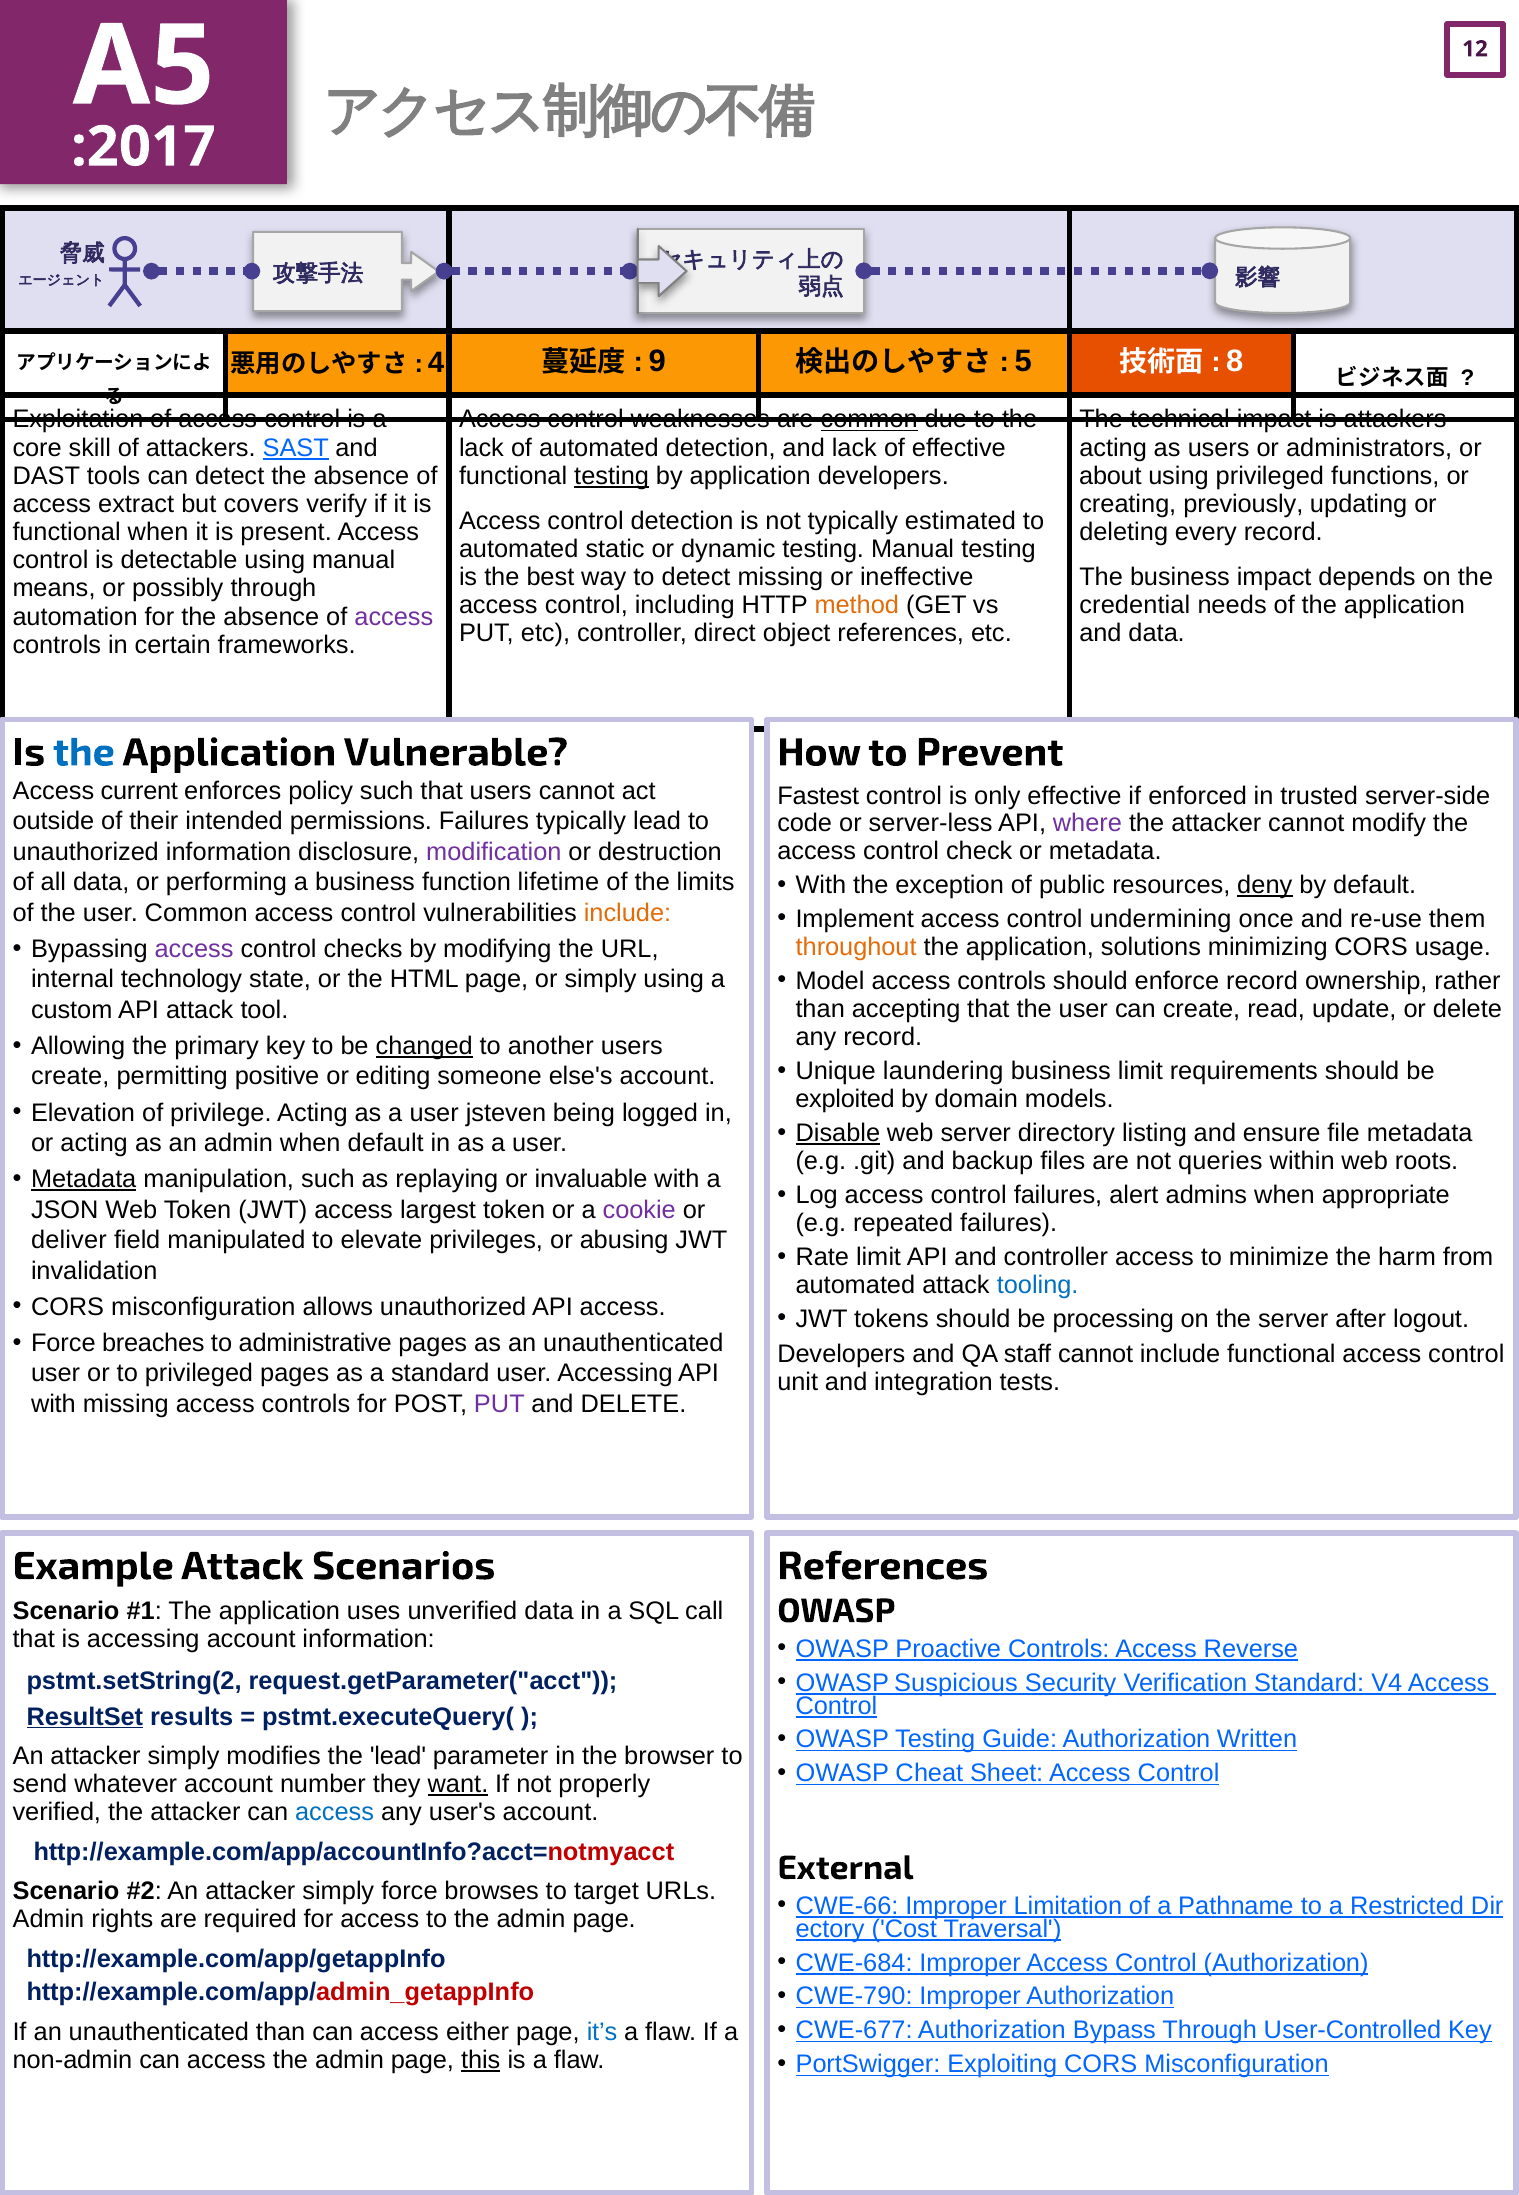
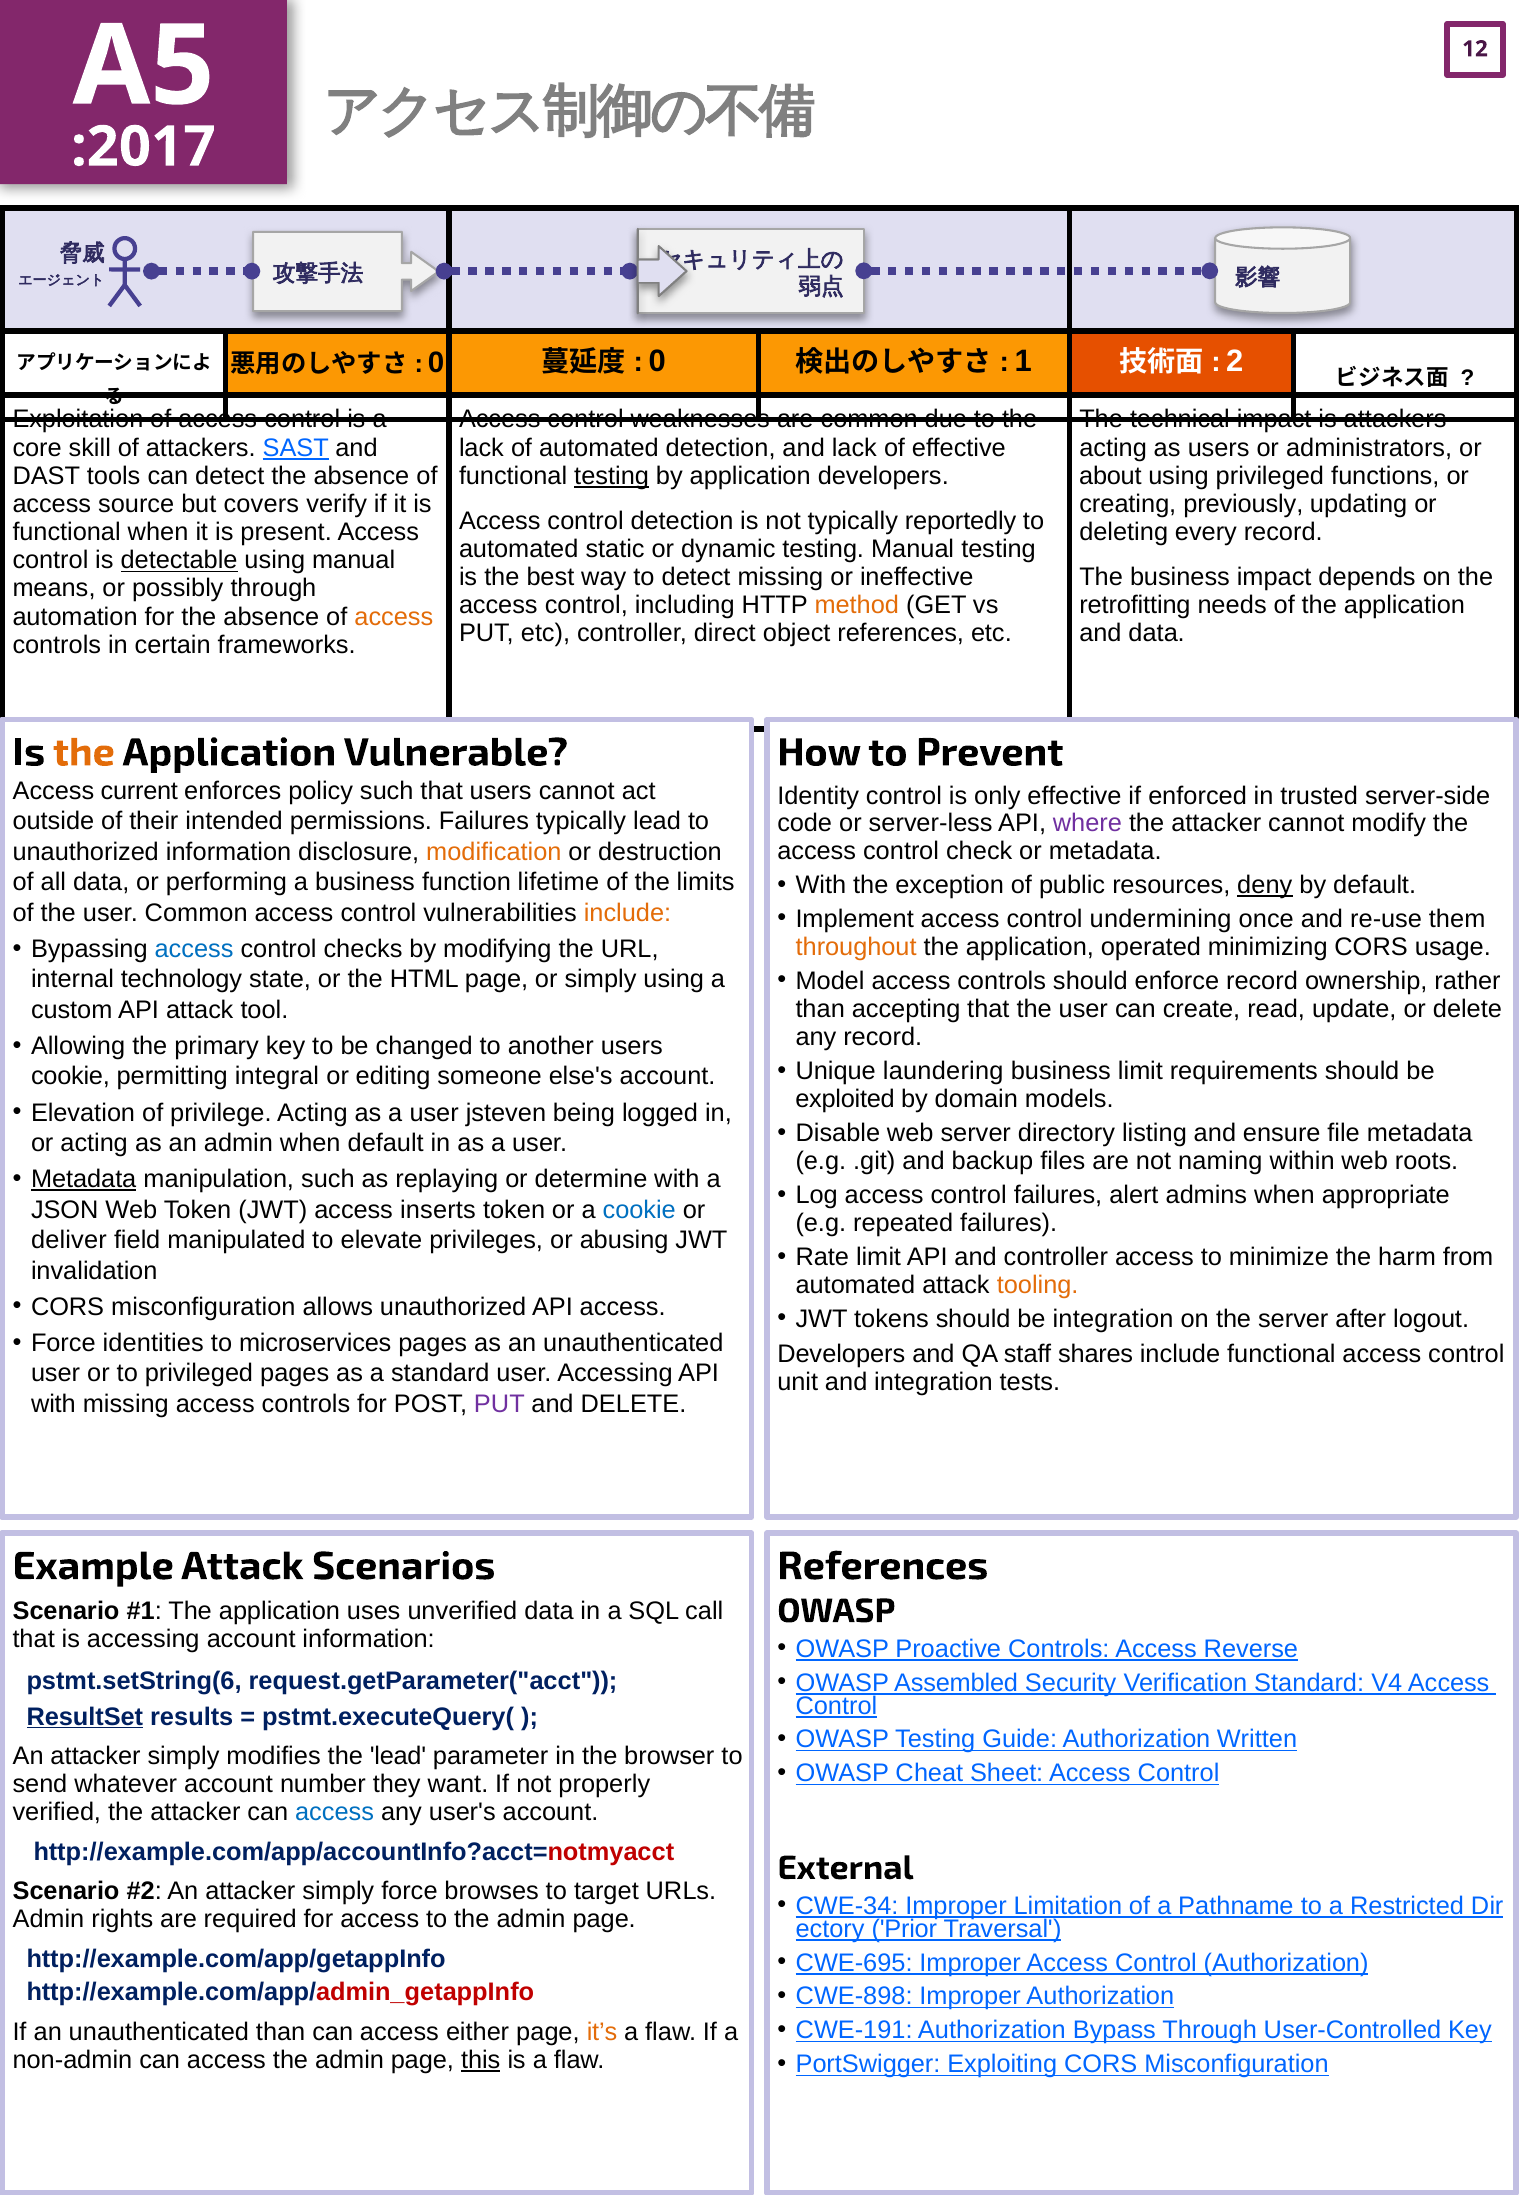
4: 4 -> 0 (436, 362)
9: 9 -> 0 (657, 361)
5: 5 -> 1 (1023, 361)
8: 8 -> 2 (1235, 361)
common underline: present -> none (869, 419)
extract: extract -> source (136, 504)
estimated: estimated -> reportedly (961, 521)
detectable underline: none -> present (179, 560)
credential: credential -> retrofitting (1135, 605)
access colour: purple -> orange (394, 616)
the colour: blue -> orange (84, 752)
Fastest: Fastest -> Identity (818, 796)
modification colour: purple -> orange (494, 852)
solutions: solutions -> operated (1151, 947)
access colour: purple -> blue (194, 949)
changed underline: present -> none (424, 1046)
create: create -> cookie (70, 1076)
positive: positive -> integral (277, 1076)
Disable underline: present -> none (838, 1133)
queries: queries -> naming (1220, 1161)
invaluable: invaluable -> determine (591, 1179)
largest: largest -> inserts (438, 1209)
cookie colour: purple -> blue (639, 1209)
tooling colour: blue -> orange (1038, 1285)
be processing: processing -> integration (1113, 1318)
breaches: breaches -> identities (153, 1342)
administrative: administrative -> microservices (315, 1342)
staff cannot: cannot -> shares (1096, 1354)
pstmt.setString(2: pstmt.setString(2 -> pstmt.setString(6 (134, 1680)
Suspicious: Suspicious -> Assembled (956, 1682)
want underline: present -> none (458, 1784)
CWE-66: CWE-66 -> CWE-34 (847, 1905)
Cost: Cost -> Prior (904, 1928)
CWE-684: CWE-684 -> CWE-695 (854, 1962)
CWE-790: CWE-790 -> CWE-898 (854, 1996)
CWE-677: CWE-677 -> CWE-191 (854, 2029)
it’s colour: blue -> orange (602, 2031)
